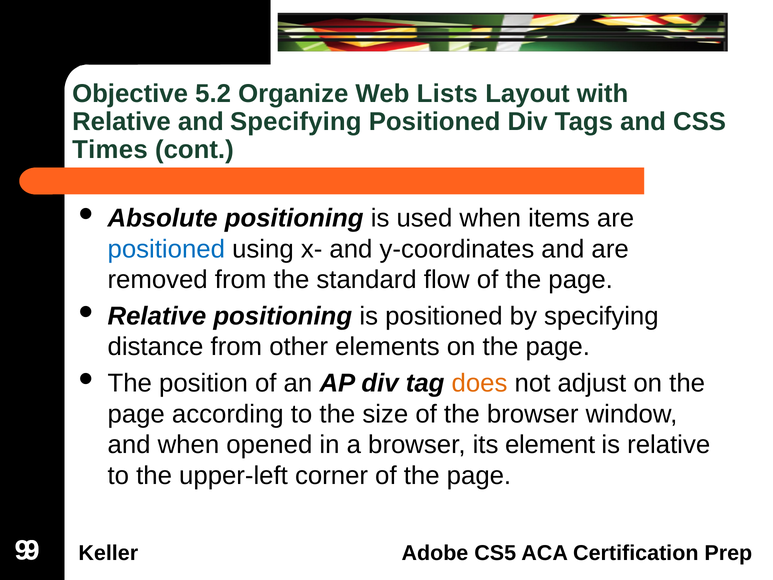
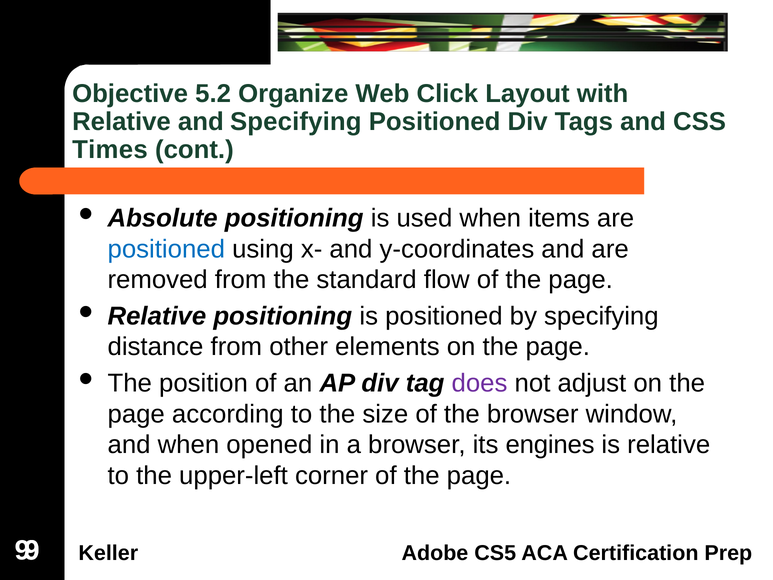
Lists: Lists -> Click (447, 94)
does colour: orange -> purple (480, 383)
element: element -> engines (550, 445)
